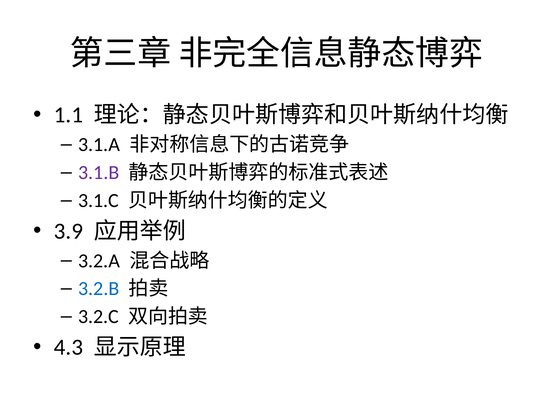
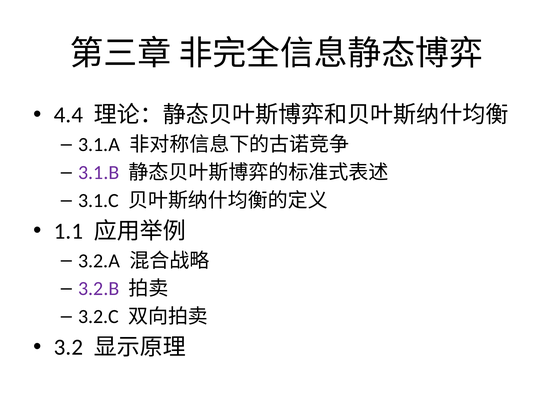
1.1: 1.1 -> 4.4 (68, 115)
3.9: 3.9 -> 1.1 (68, 231)
3.2.B colour: blue -> purple (99, 289)
4.3: 4.3 -> 3.2 (68, 347)
